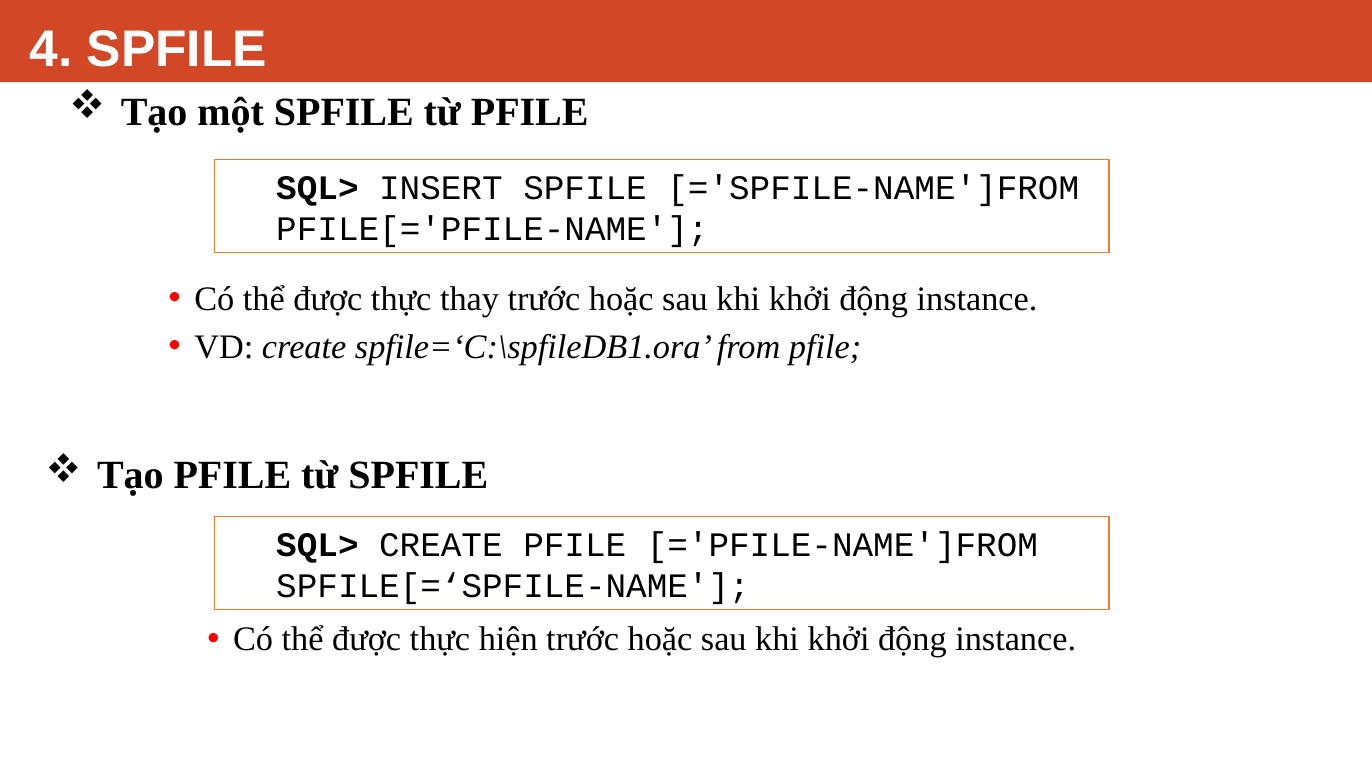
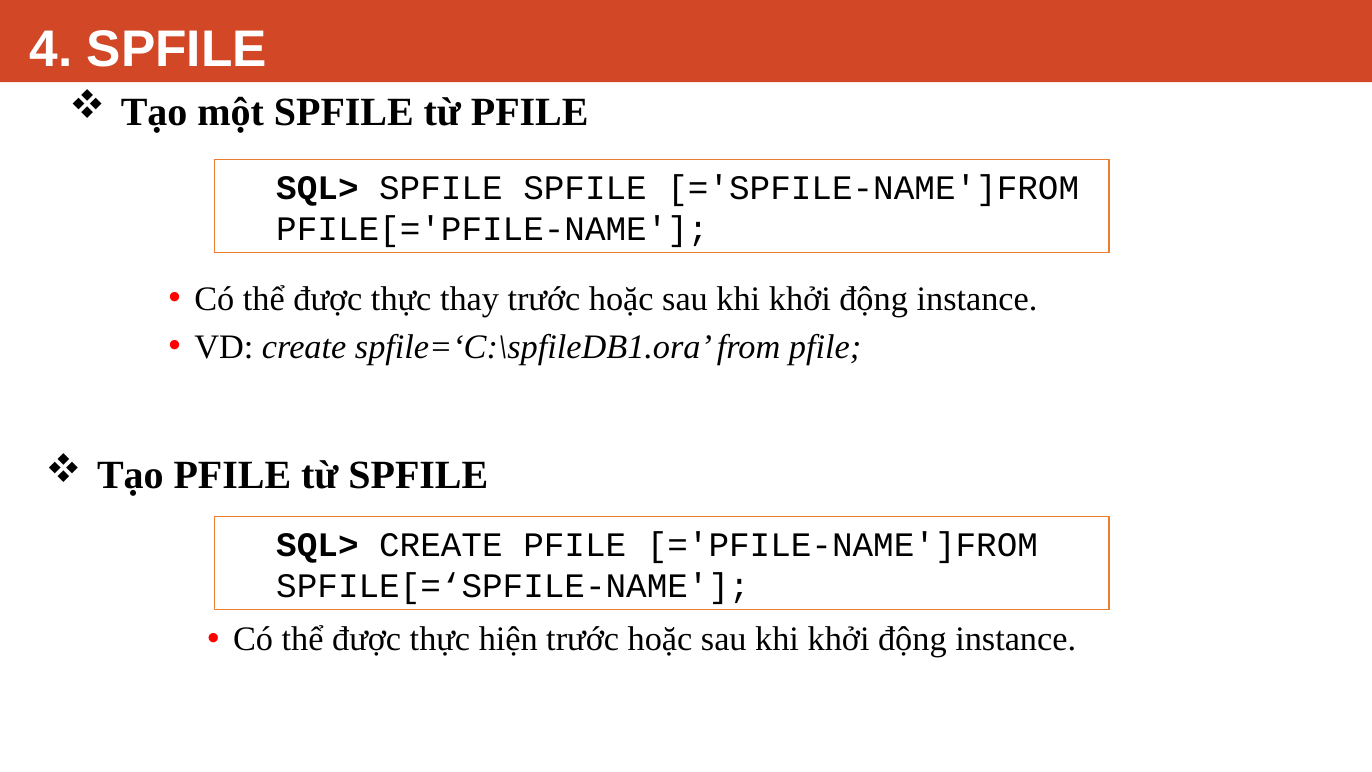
SQL> INSERT: INSERT -> SPFILE (441, 188)
